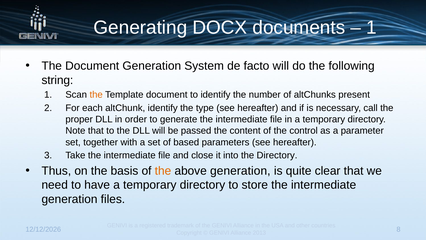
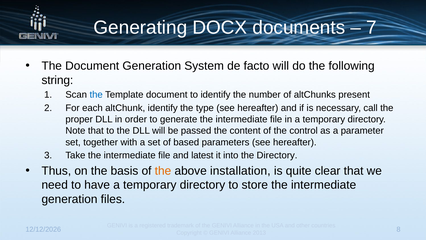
1: 1 -> 7 (371, 28)
the colour: orange -> blue (96, 95)
close: close -> latest (202, 155)
above generation: generation -> installation (240, 171)
